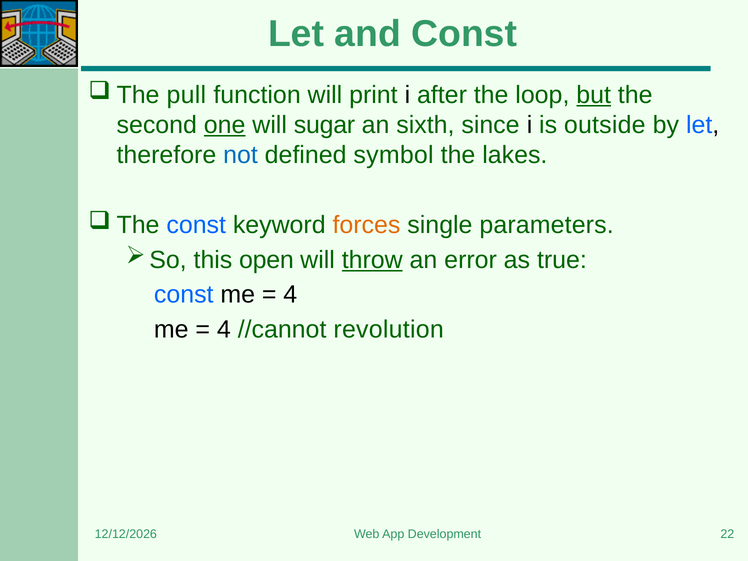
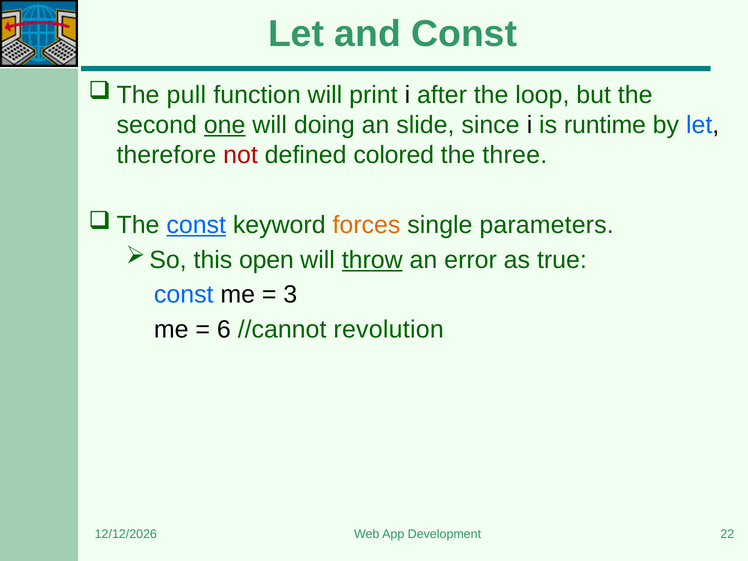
but underline: present -> none (594, 95)
sugar: sugar -> doing (324, 125)
sixth: sixth -> slide (425, 125)
outside: outside -> runtime (605, 125)
not colour: blue -> red (241, 155)
symbol: symbol -> colored (394, 155)
lakes: lakes -> three (515, 155)
const underline: none -> present (196, 225)
4: 4 -> 3 (290, 295)
4: 4 -> 6 (224, 330)
